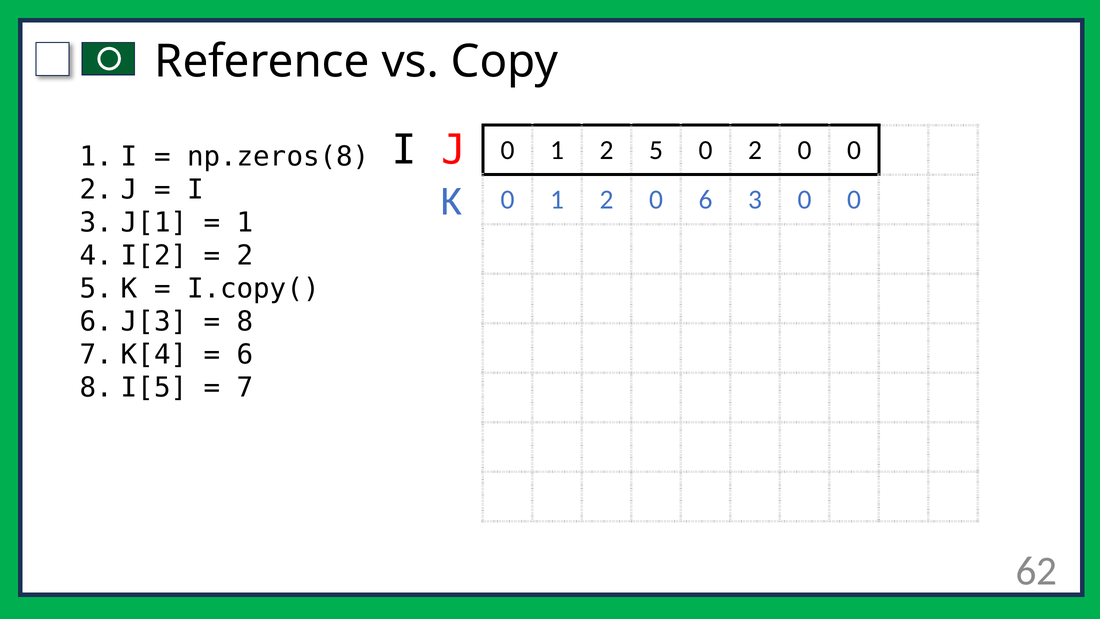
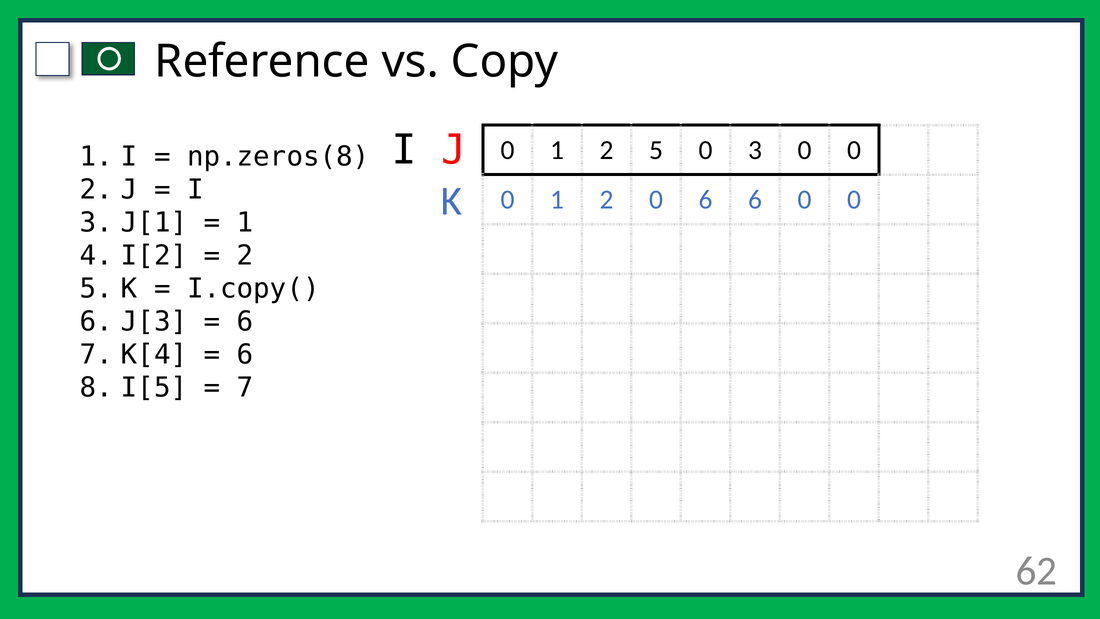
0 2: 2 -> 3 (755, 150)
6 3: 3 -> 6 (755, 200)
8: 8 -> 6 (245, 322)
